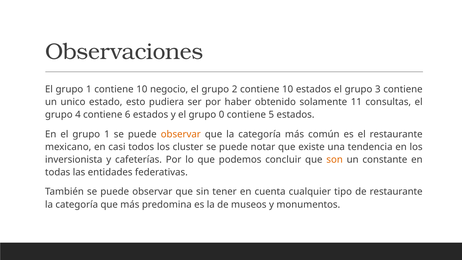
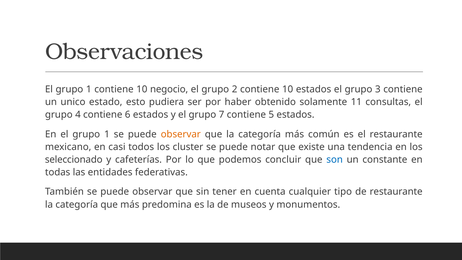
0: 0 -> 7 (222, 115)
inversionista: inversionista -> seleccionado (74, 160)
son colour: orange -> blue (335, 160)
